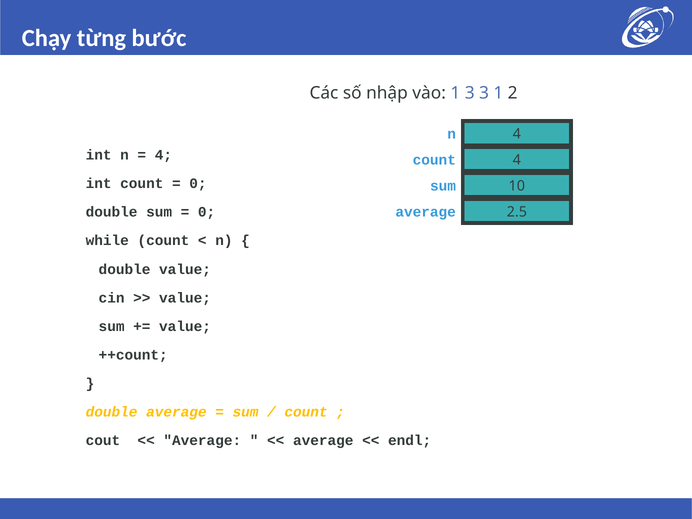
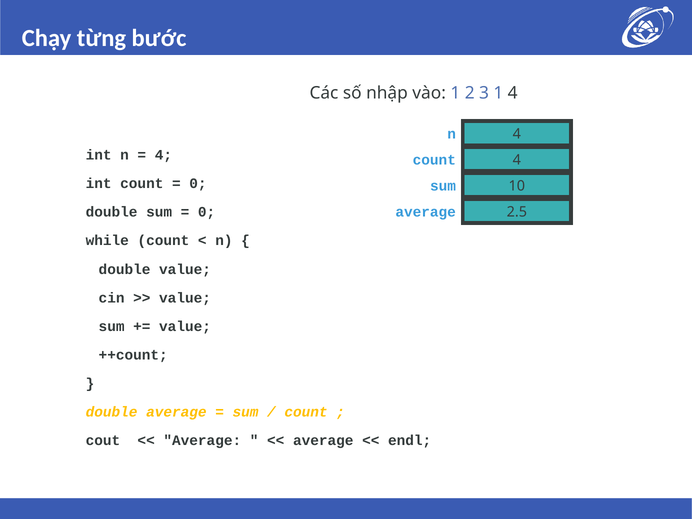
1 3: 3 -> 2 (470, 93)
1 2: 2 -> 4 (513, 93)
